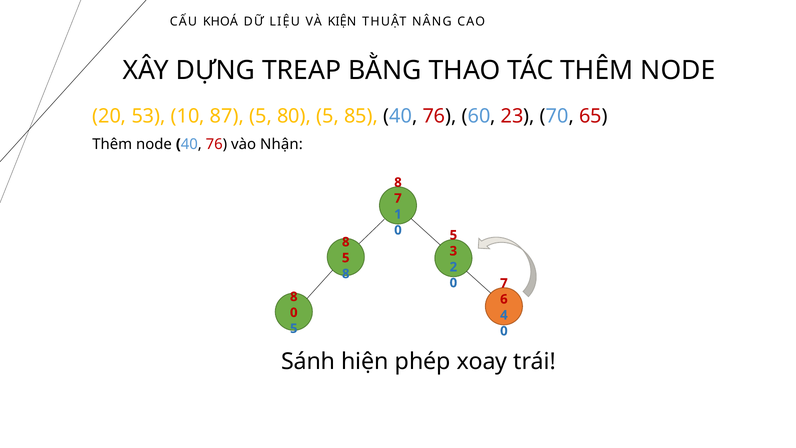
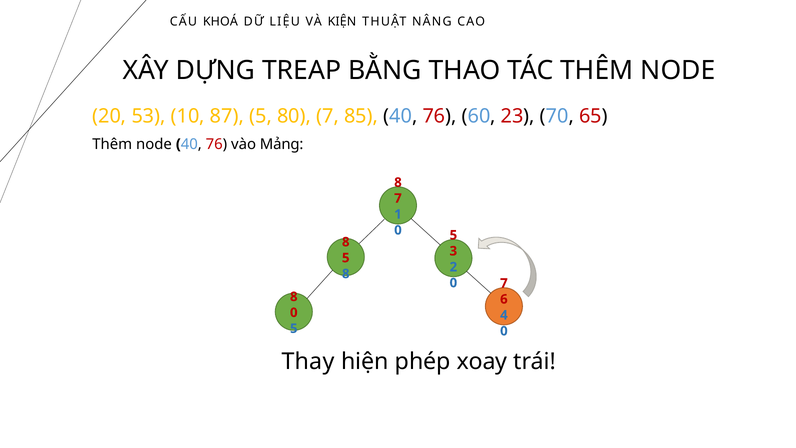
80 5: 5 -> 7 (328, 116)
Nhận: Nhận -> Mảng (282, 144)
Sánh: Sánh -> Thay (308, 361)
